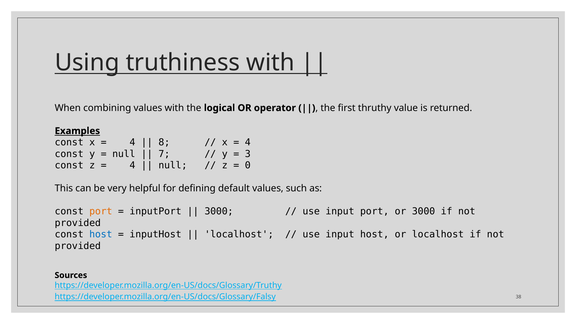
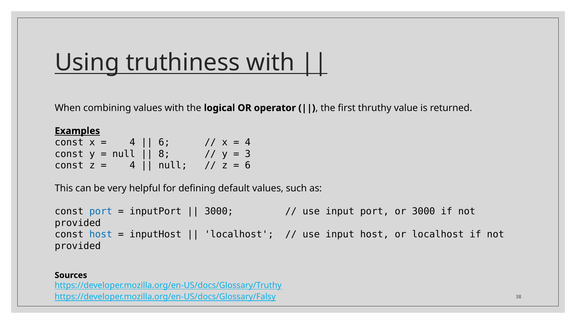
8: 8 -> 6 (164, 142)
7: 7 -> 8 (164, 154)
0: 0 -> 6 (248, 165)
port colour: orange -> blue (101, 211)
